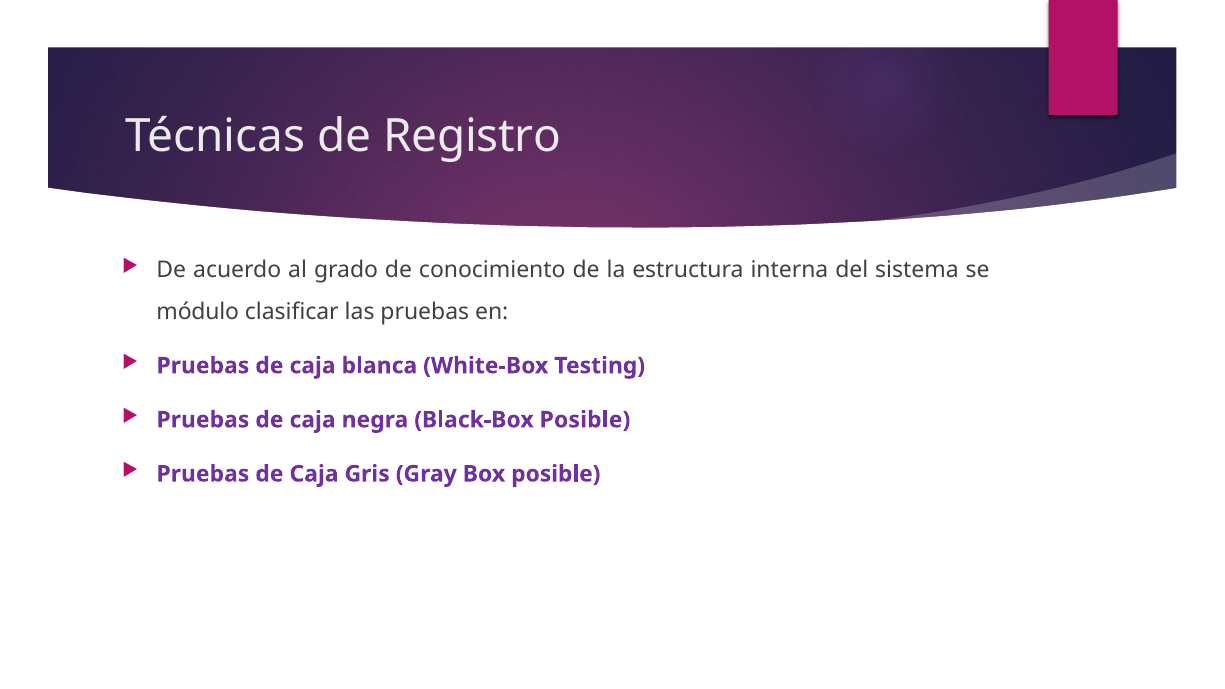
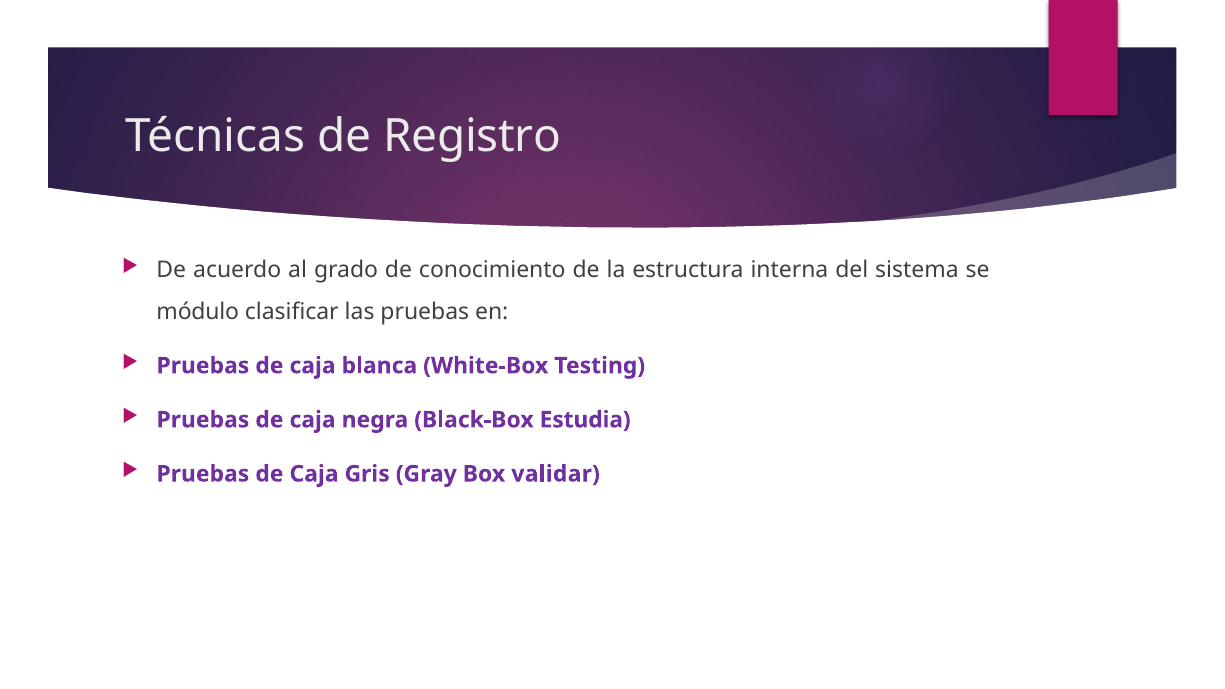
Black-Box Posible: Posible -> Estudia (585, 420)
Box posible: posible -> validar (556, 474)
